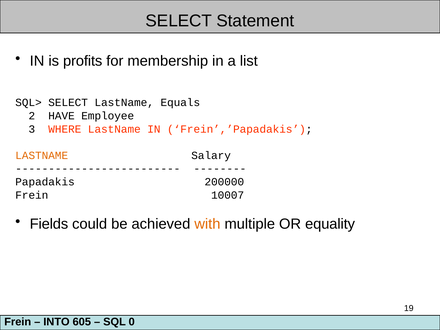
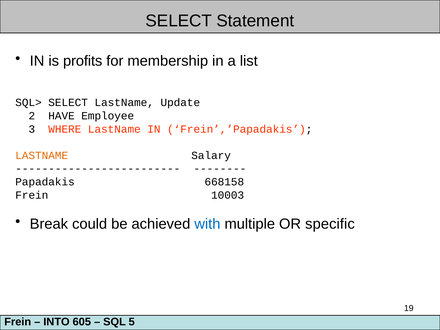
Equals: Equals -> Update (180, 103)
200000: 200000 -> 668158 (224, 182)
10007: 10007 -> 10003 (228, 195)
Fields: Fields -> Break (49, 224)
with colour: orange -> blue (207, 224)
equality: equality -> specific (330, 224)
0: 0 -> 5 (132, 322)
